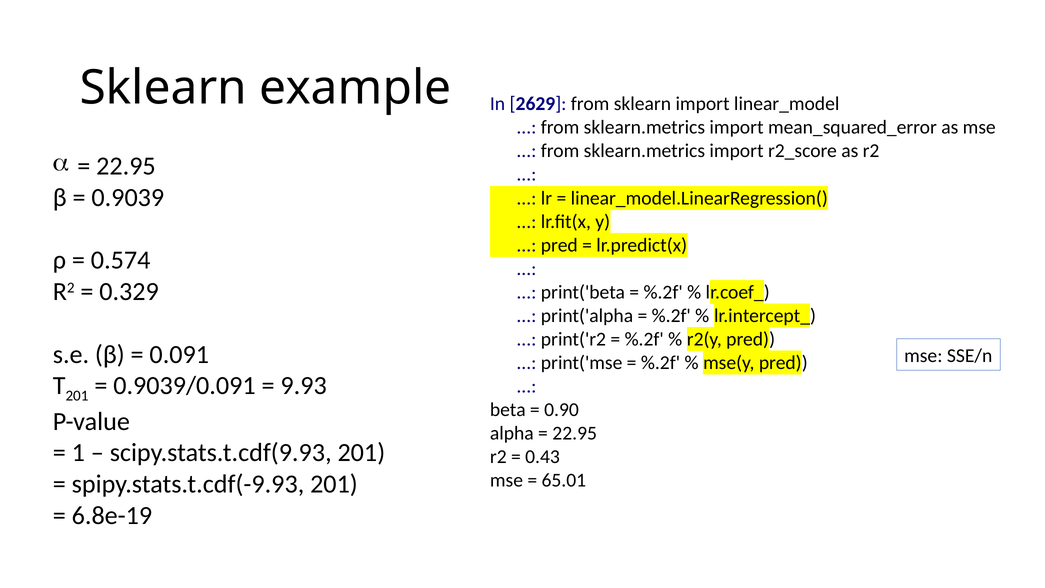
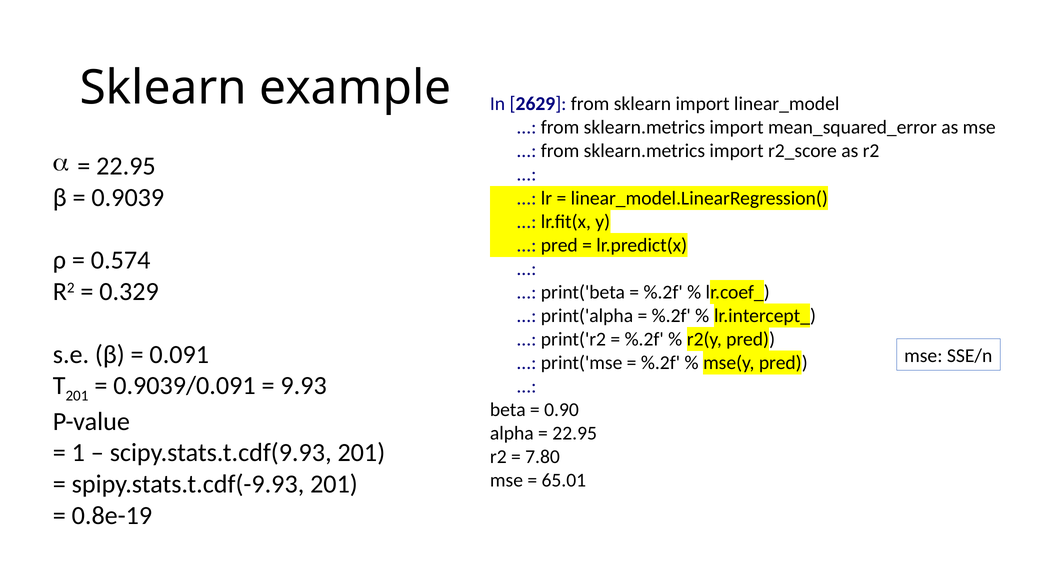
0.43: 0.43 -> 7.80 (543, 457)
6.8e-19: 6.8e-19 -> 0.8e-19 (112, 515)
